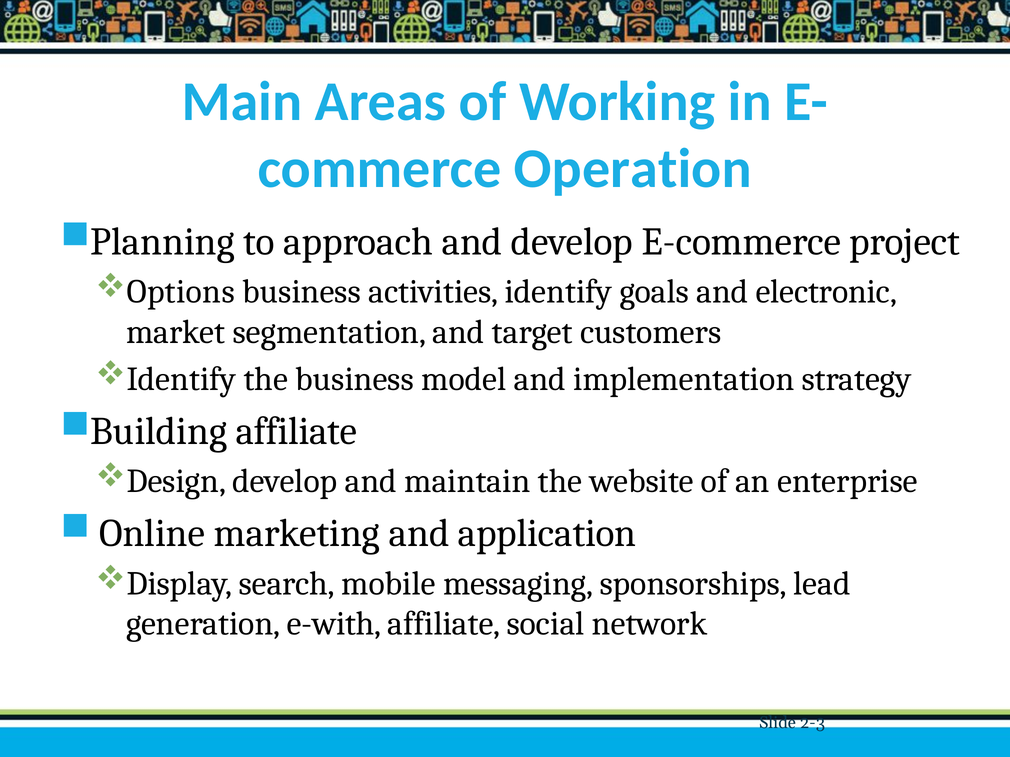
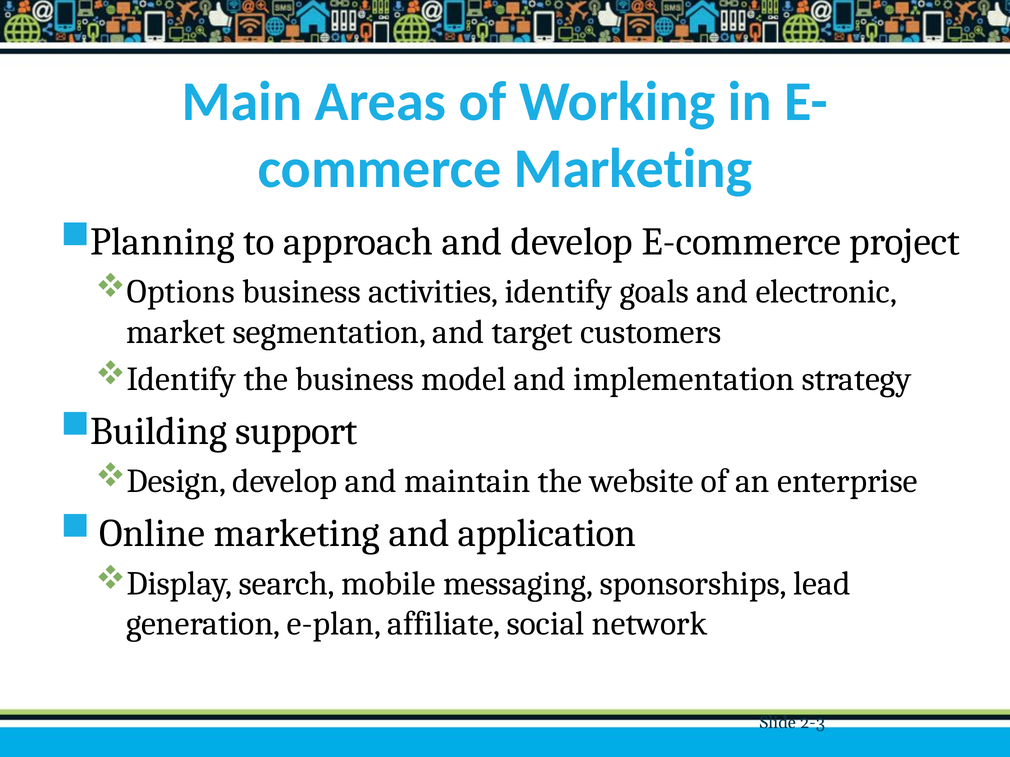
Operation: Operation -> Marketing (633, 169)
Building affiliate: affiliate -> support (296, 432)
e-with: e-with -> e-plan (334, 624)
